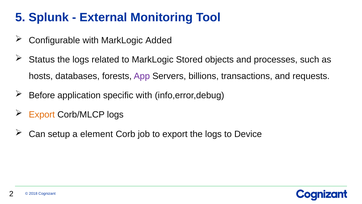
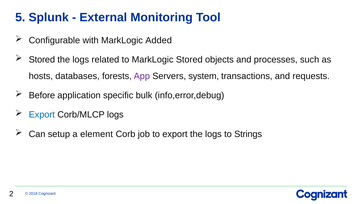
Status: Status -> Stored (42, 60)
billions: billions -> system (204, 76)
specific with: with -> bulk (144, 95)
Export colour: orange -> blue (42, 115)
Device: Device -> Strings (248, 134)
